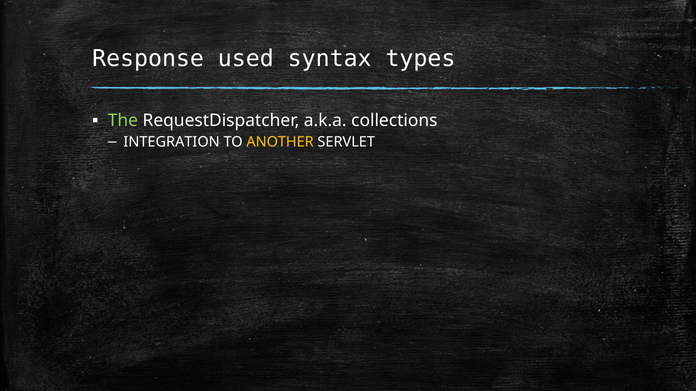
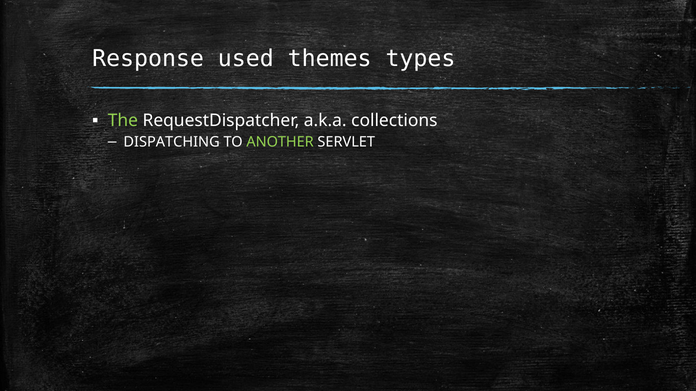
syntax: syntax -> themes (330, 59)
INTEGRATION: INTEGRATION -> DISPATCHING (172, 142)
ANOTHER colour: yellow -> light green (280, 142)
